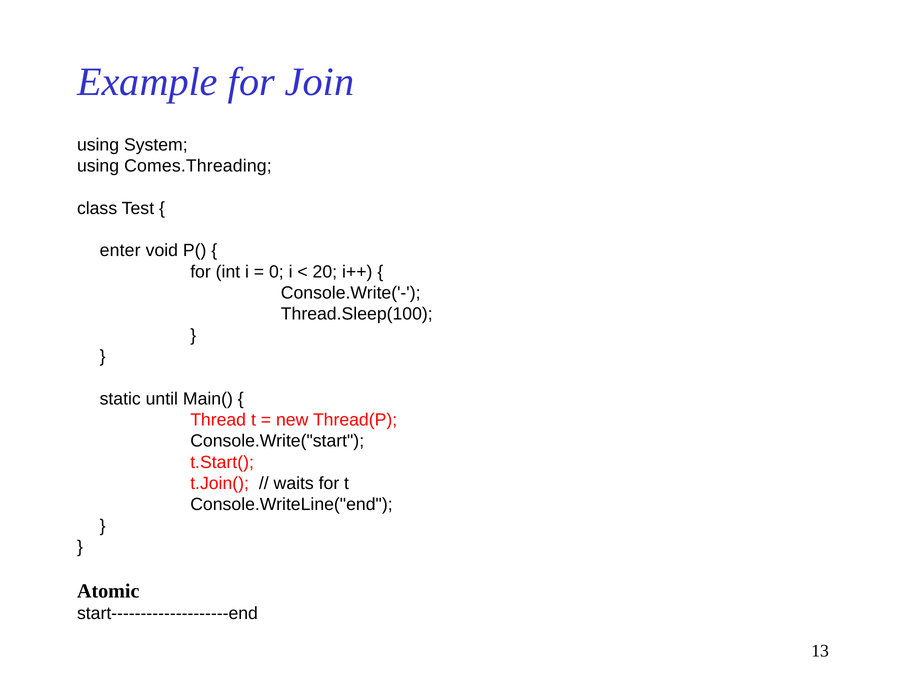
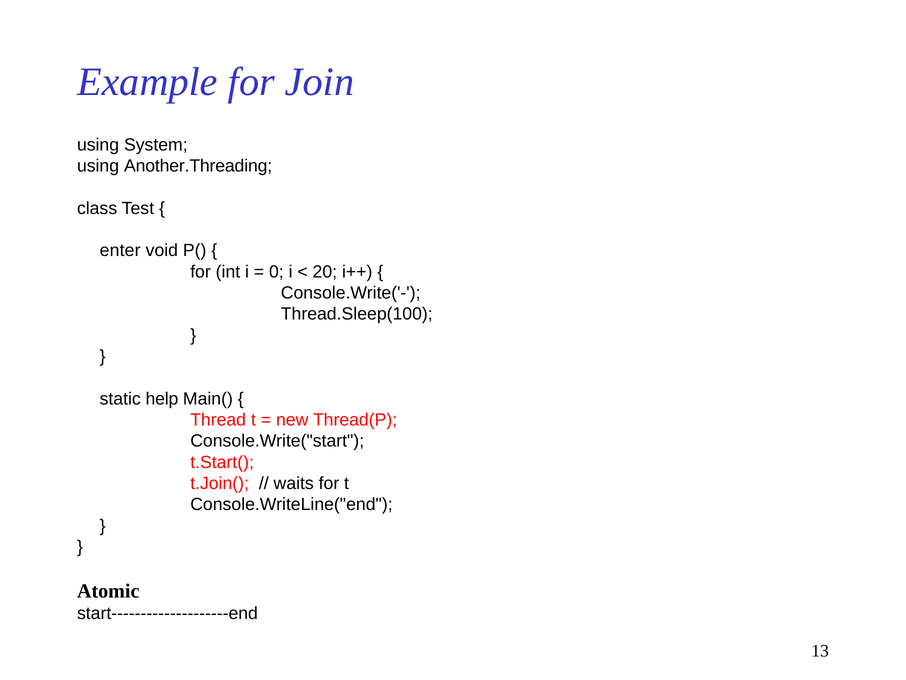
Comes.Threading: Comes.Threading -> Another.Threading (198, 166)
until: until -> help (162, 398)
